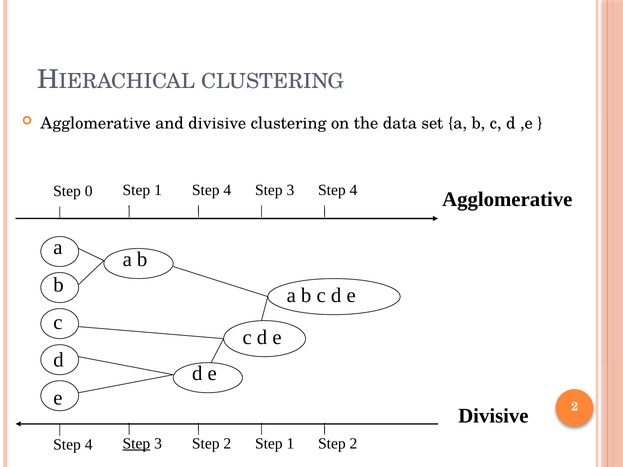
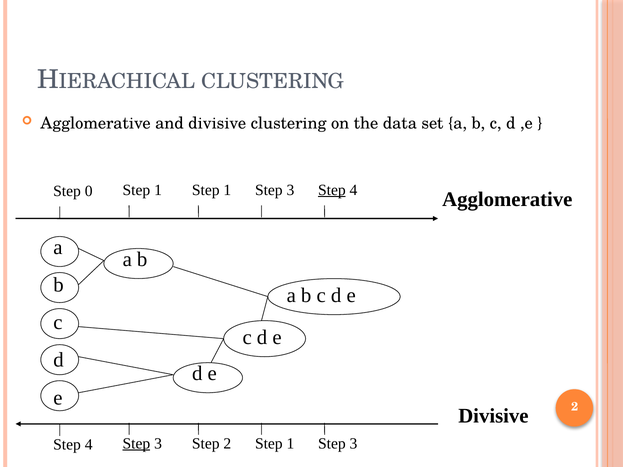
1 Step 4: 4 -> 1 (227, 190)
Step underline: none -> present (332, 190)
2: 2 -> 3 (354, 444)
